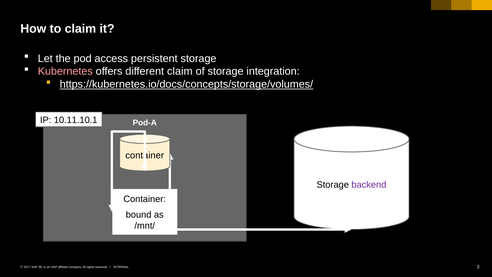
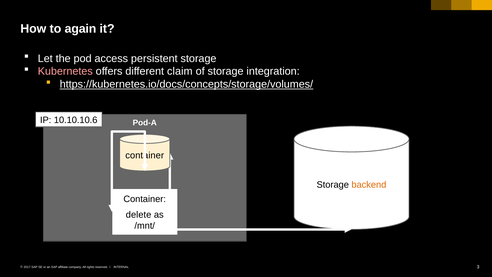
to claim: claim -> again (80, 29)
10.11.10.1: 10.11.10.1 -> 10.10.10.6 (76, 120)
backend colour: purple -> orange (369, 185)
bound: bound -> delete (139, 215)
